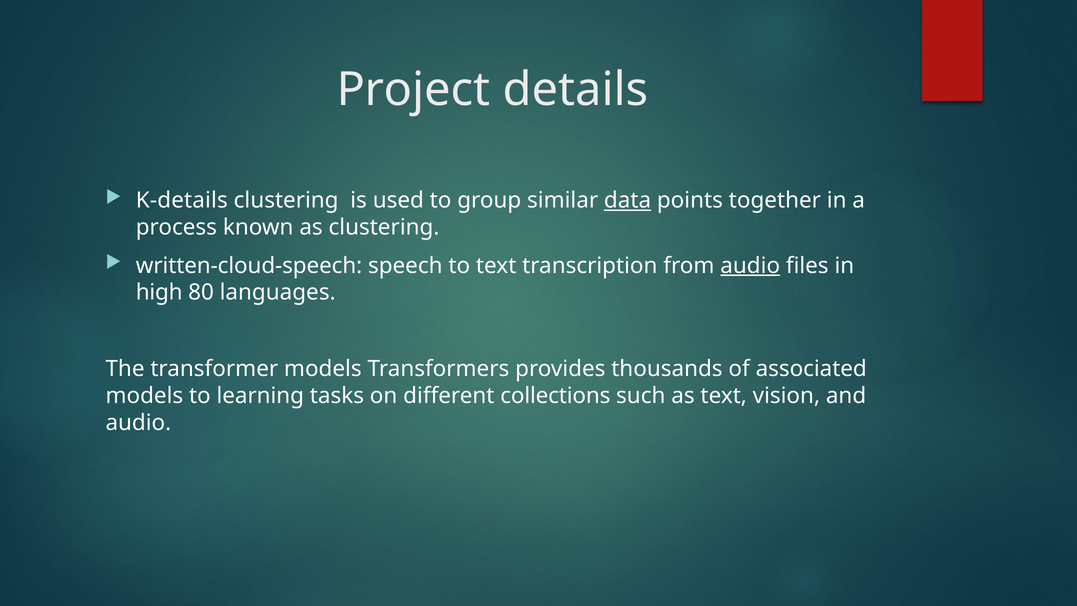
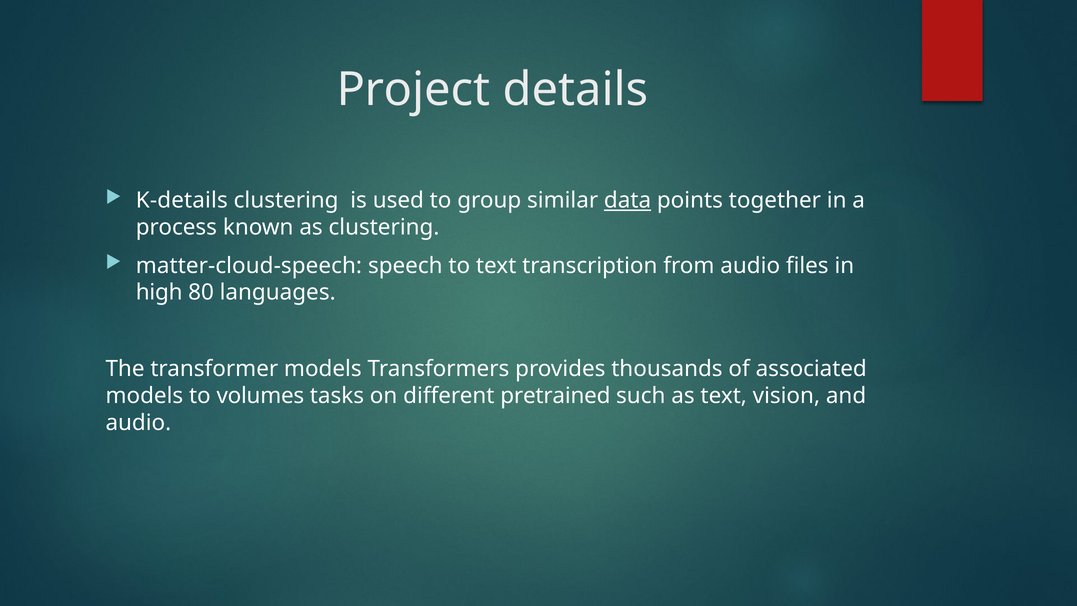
written-cloud-speech: written-cloud-speech -> matter-cloud-speech (249, 266)
audio underline: present -> none (750, 266)
learning: learning -> volumes (260, 396)
collections: collections -> pretrained (555, 396)
